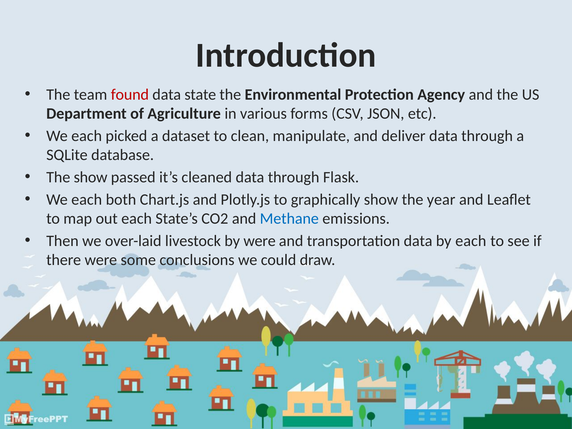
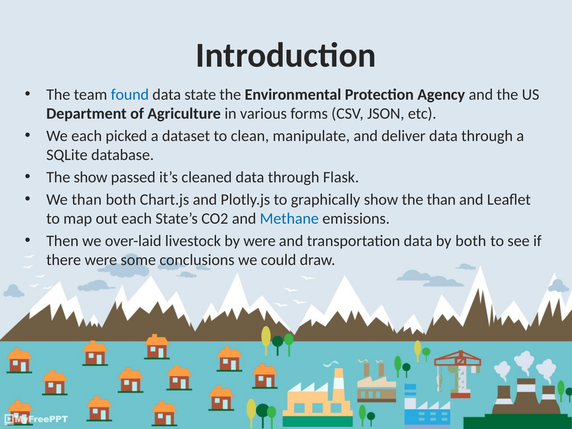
found colour: red -> blue (130, 95)
each: each -> than (87, 199)
the year: year -> than (441, 199)
by each: each -> both (471, 241)
